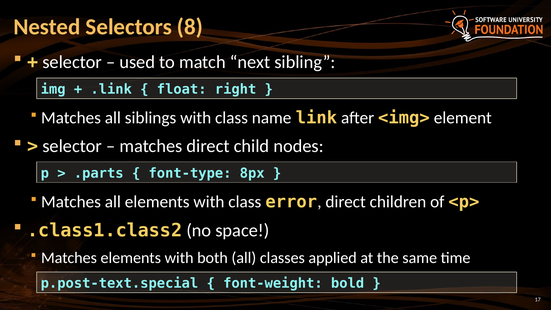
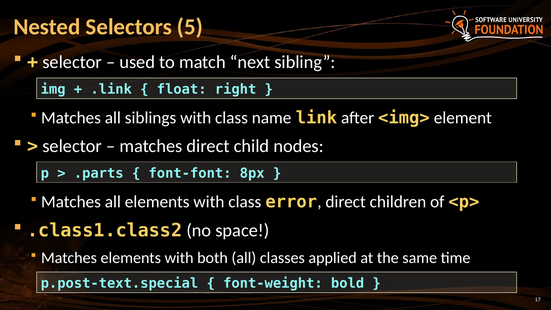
8: 8 -> 5 (190, 27)
font-type: font-type -> font-font (190, 173)
